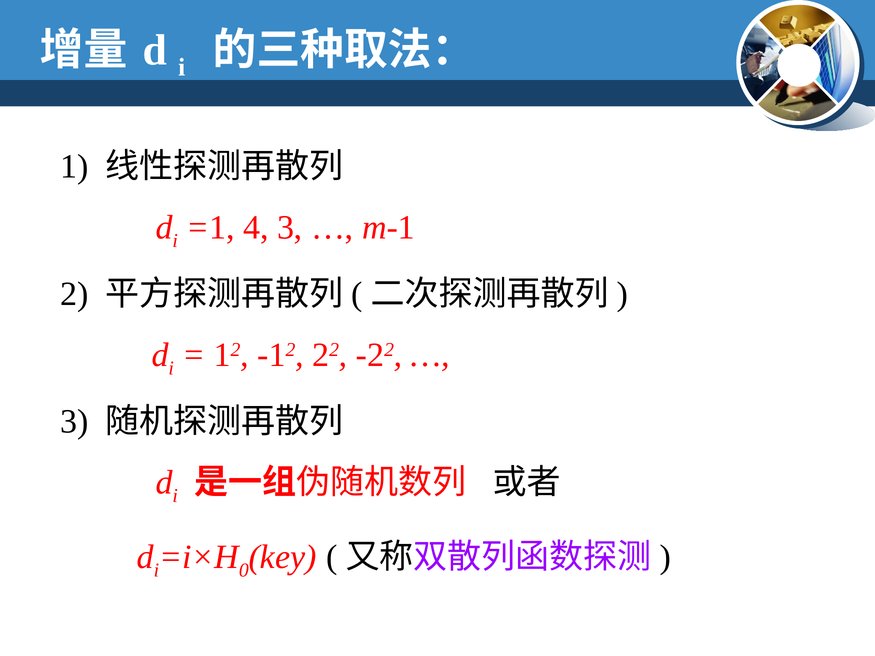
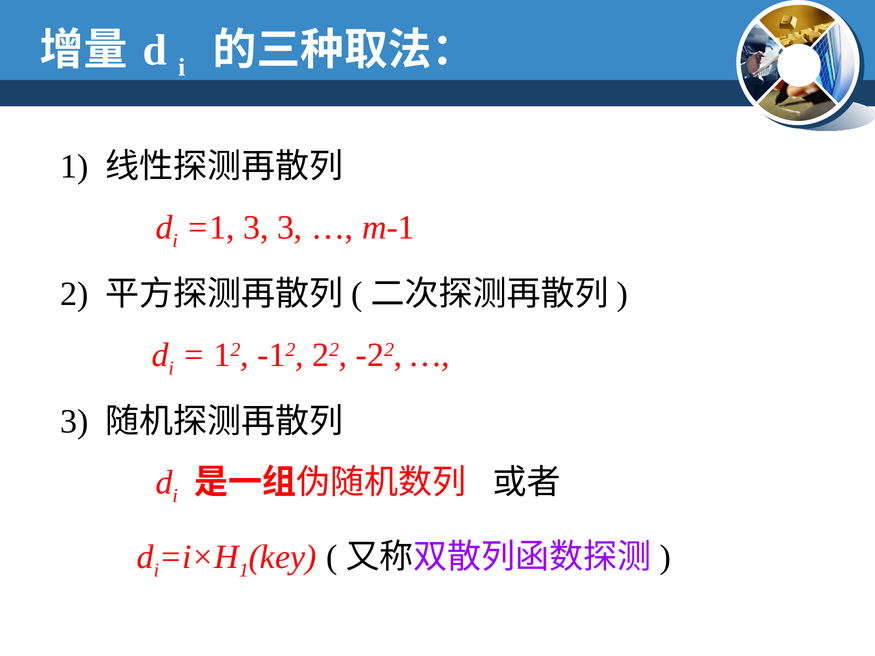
=1 4: 4 -> 3 (256, 228)
0: 0 -> 1 (244, 570)
